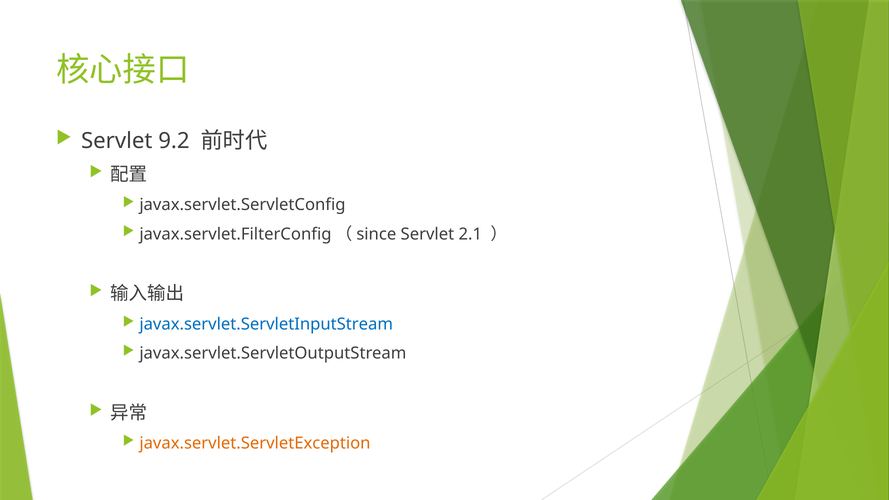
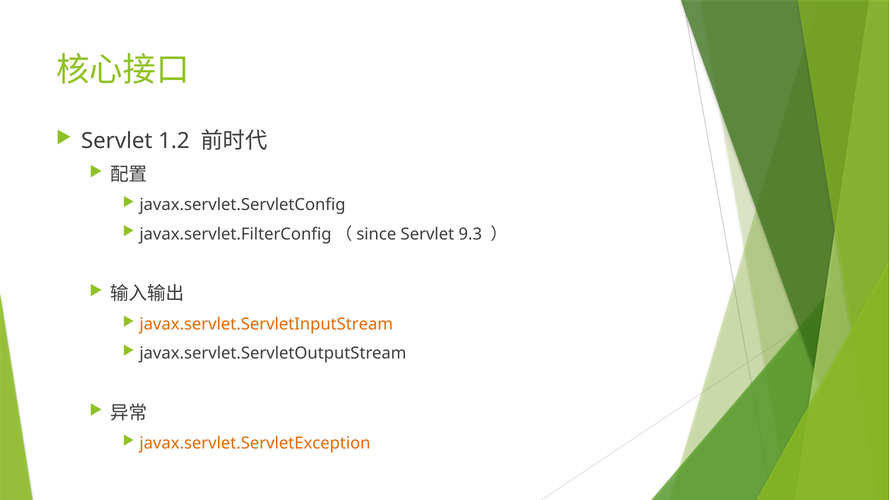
9.2: 9.2 -> 1.2 (174, 141)
2.1: 2.1 -> 9.3 (470, 234)
javax.servlet.ServletInputStream colour: blue -> orange (266, 324)
